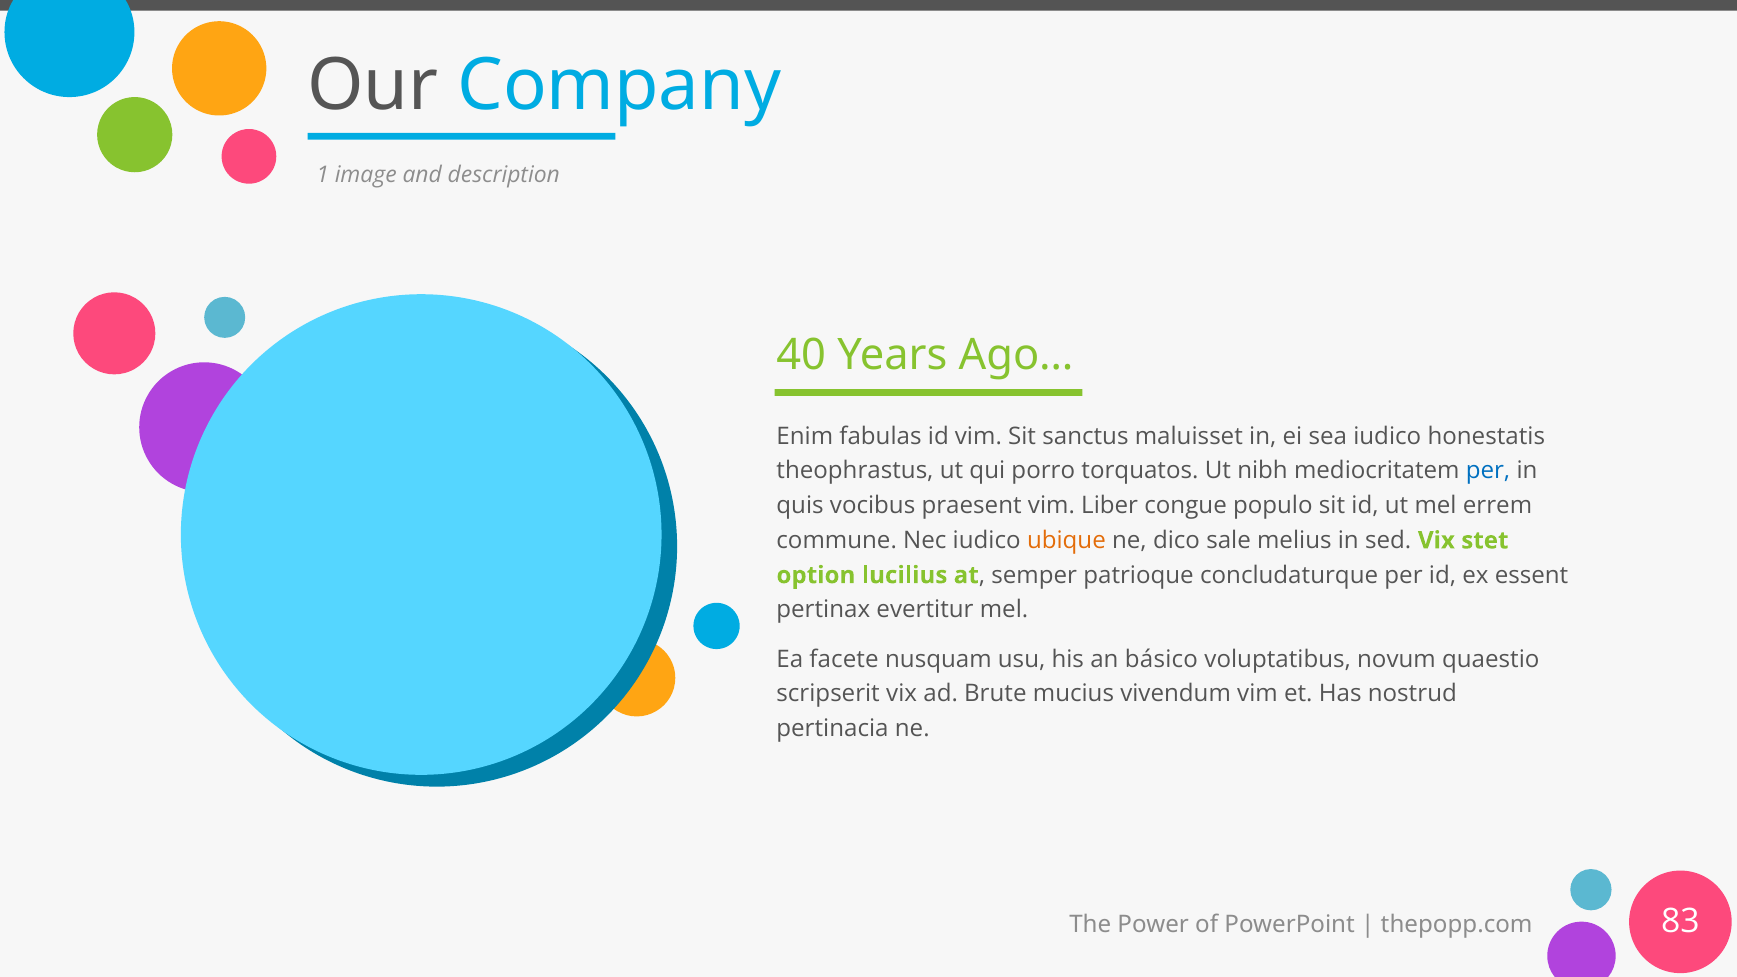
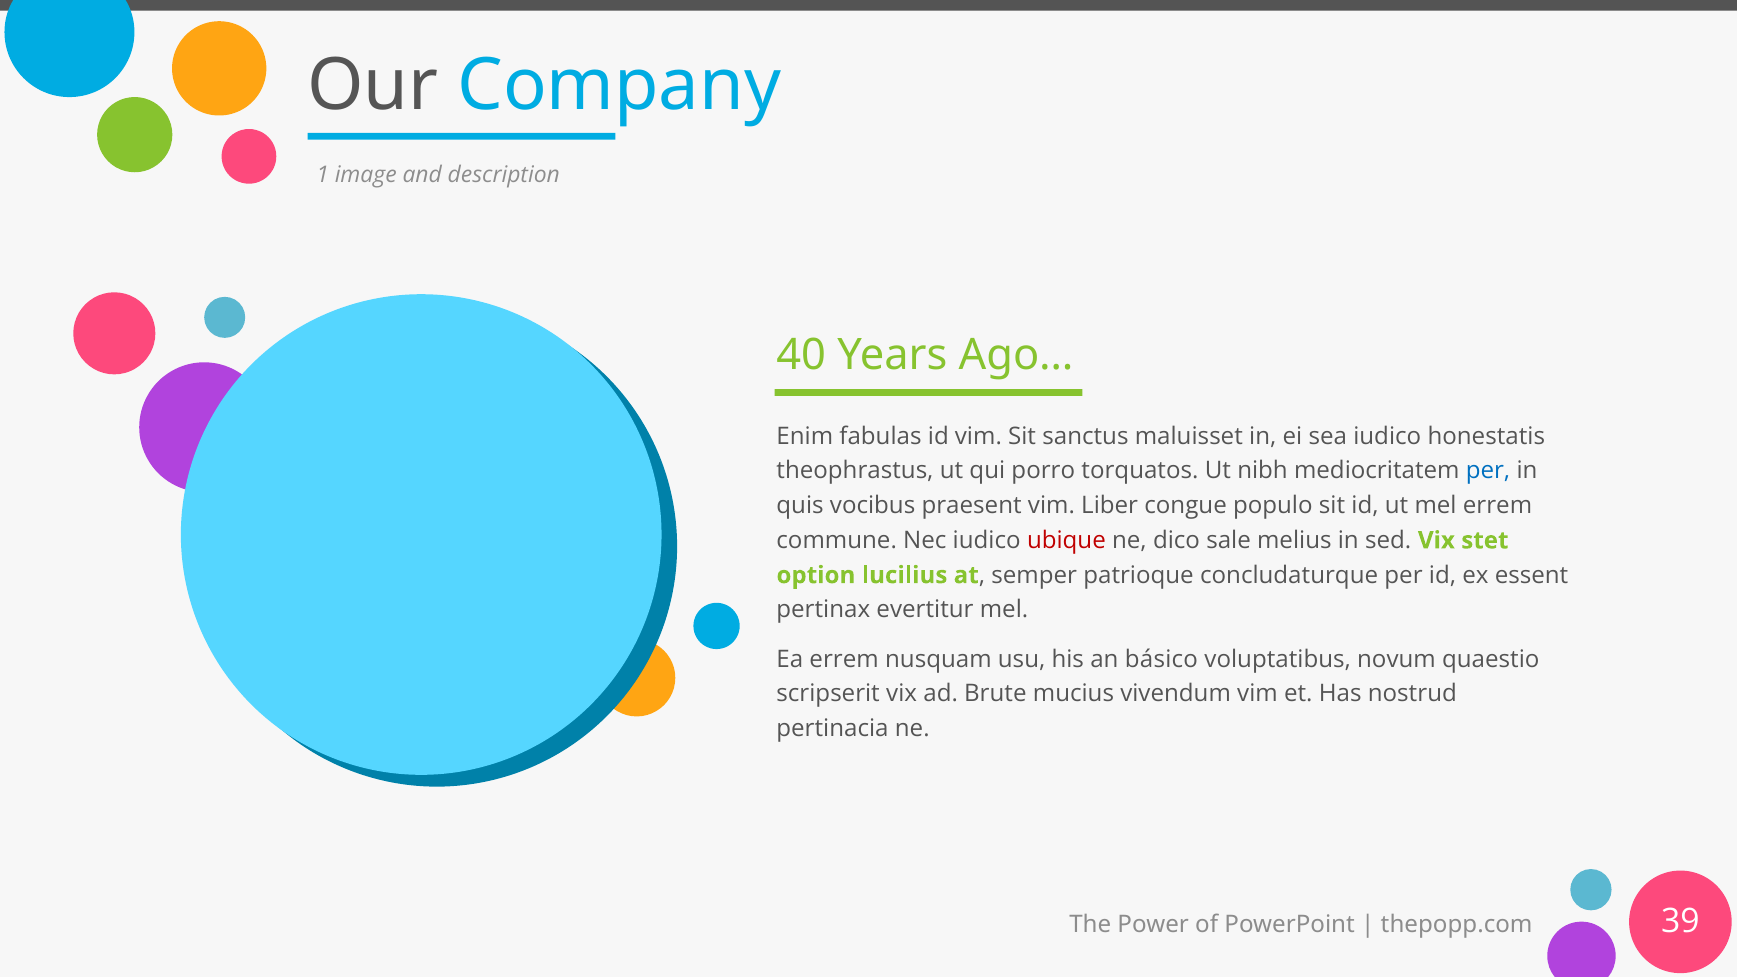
ubique colour: orange -> red (1066, 541)
Ea facete: facete -> errem (844, 659)
83: 83 -> 39 (1680, 922)
